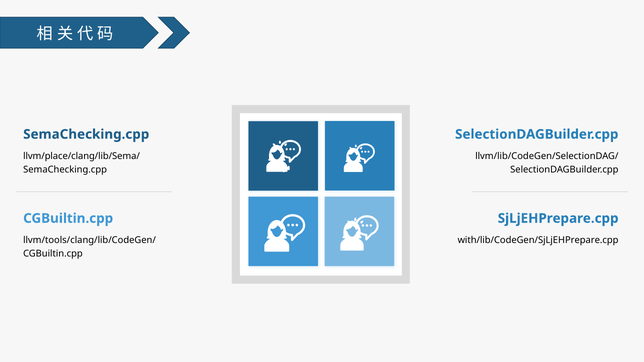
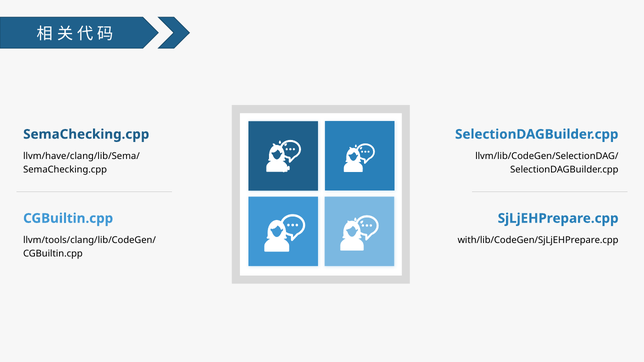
llvm/place/clang/lib/Sema/: llvm/place/clang/lib/Sema/ -> llvm/have/clang/lib/Sema/ (81, 156)
